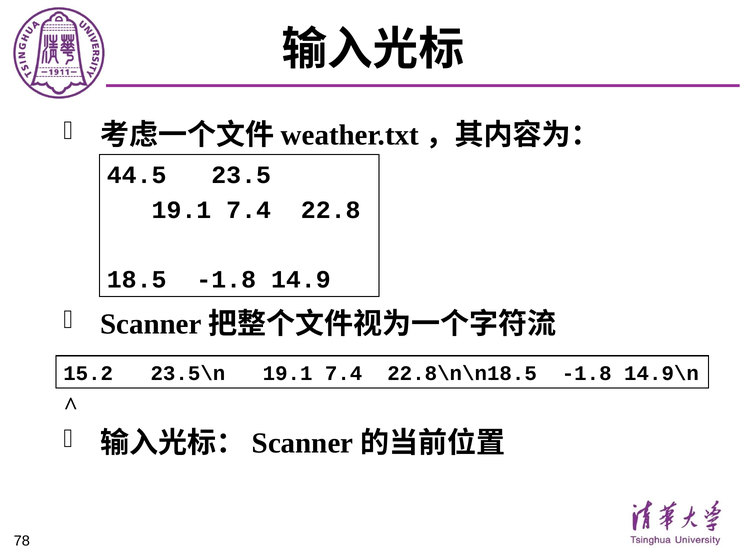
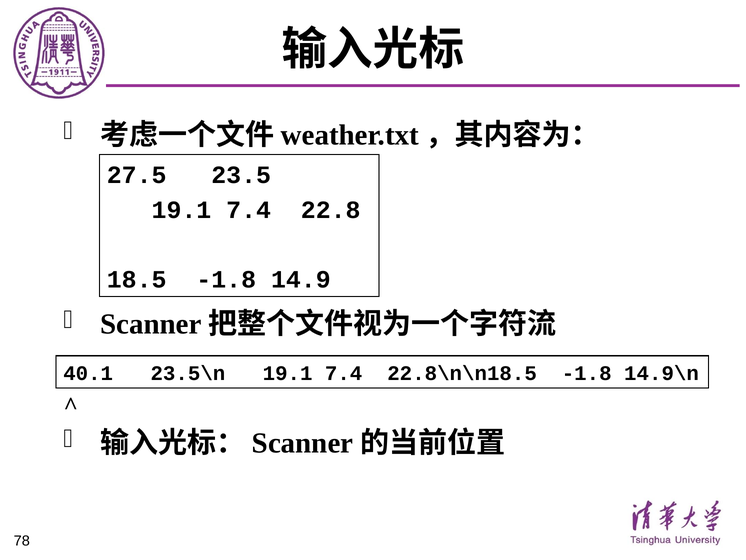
44.5: 44.5 -> 27.5 (137, 175)
15.2: 15.2 -> 40.1 (88, 373)
